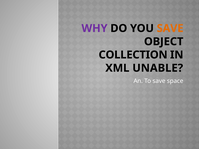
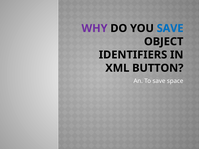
SAVE colour: orange -> blue (170, 28)
COLLECTION: COLLECTION -> IDENTIFIERS (133, 55)
UNABLE: UNABLE -> BUTTON (158, 68)
